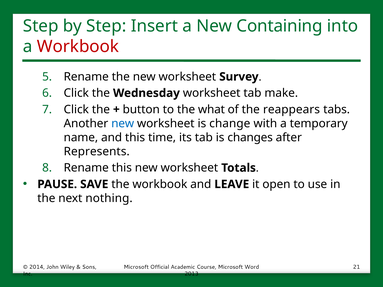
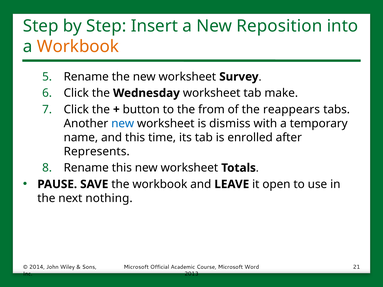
Containing: Containing -> Reposition (279, 26)
Workbook colour: red -> orange (78, 46)
what: what -> from (211, 110)
change: change -> dismiss (230, 124)
changes: changes -> enrolled (250, 138)
